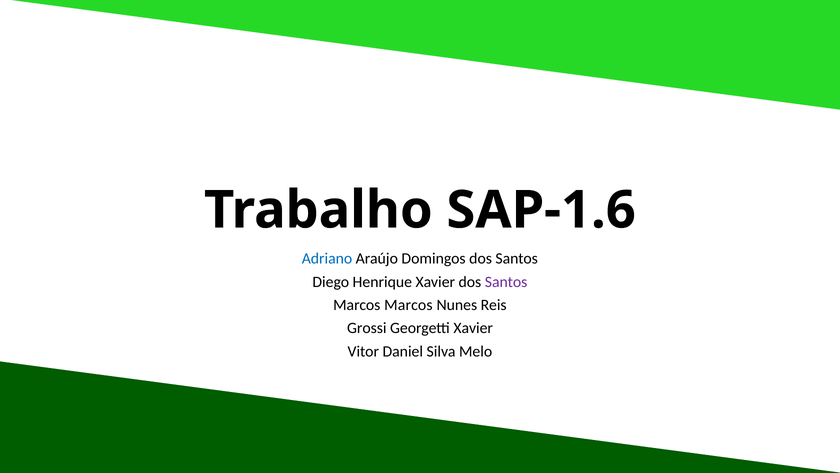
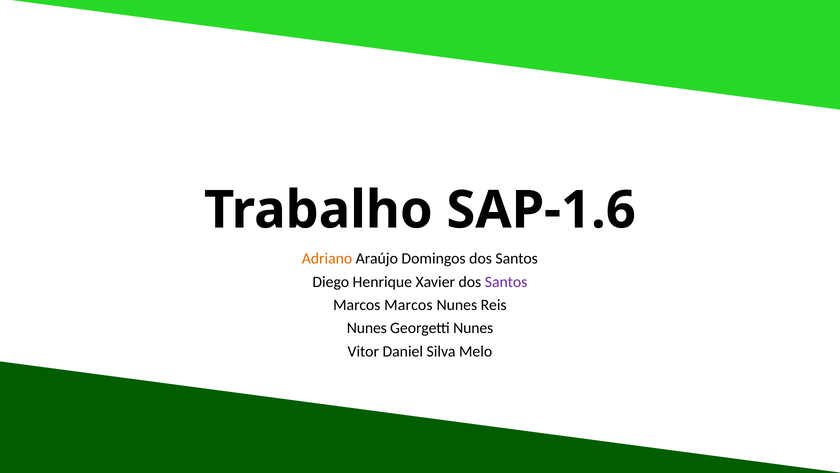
Adriano colour: blue -> orange (327, 258)
Grossi: Grossi -> Nunes (367, 328)
Georgetti Xavier: Xavier -> Nunes (473, 328)
